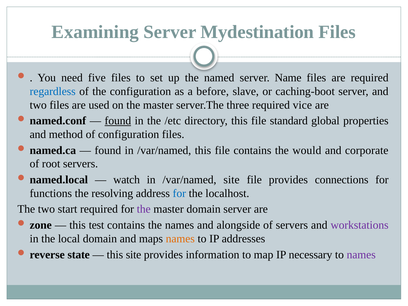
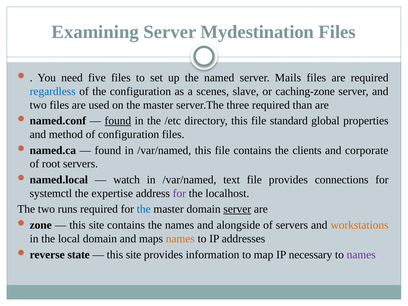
Name: Name -> Mails (288, 78)
before: before -> scenes (213, 91)
caching-boot: caching-boot -> caching-zone (305, 91)
vice: vice -> than (302, 105)
would: would -> clients (307, 150)
/var/named site: site -> text (232, 180)
functions: functions -> systemctl (51, 193)
resolving: resolving -> expertise (112, 193)
for colour: blue -> purple (179, 193)
start: start -> runs (68, 209)
the colour: purple -> blue (144, 209)
server underline: none -> present (237, 209)
test: test -> site (96, 225)
workstations colour: purple -> orange (360, 225)
